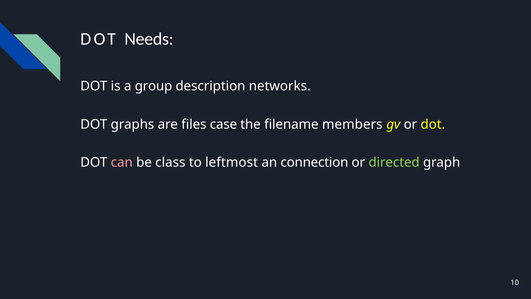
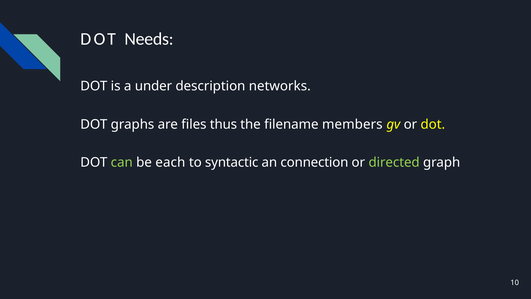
group: group -> under (154, 86)
case: case -> thus (223, 124)
can colour: pink -> light green (122, 162)
class: class -> each (170, 162)
leftmost: leftmost -> syntactic (232, 162)
